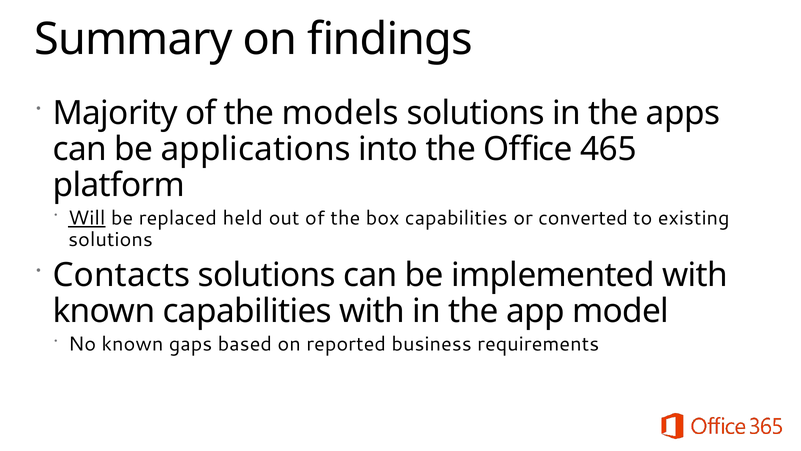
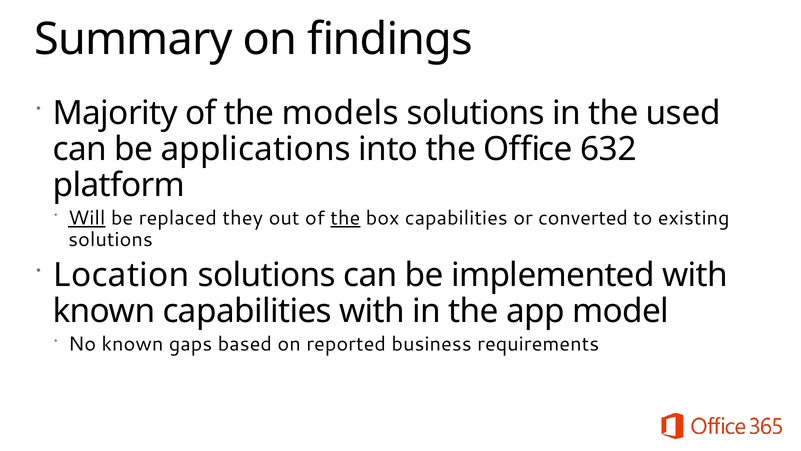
apps: apps -> used (683, 113)
465: 465 -> 632 (608, 149)
held: held -> they (243, 218)
the underline: none -> present (345, 218)
Contacts: Contacts -> Location (121, 275)
